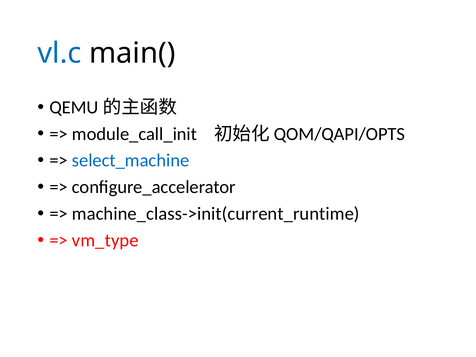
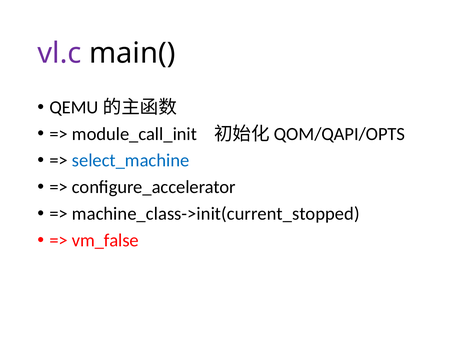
vl.c colour: blue -> purple (59, 53)
machine_class->init(current_runtime: machine_class->init(current_runtime -> machine_class->init(current_stopped (216, 214)
vm_type: vm_type -> vm_false (105, 240)
